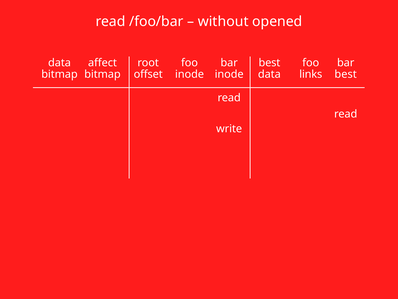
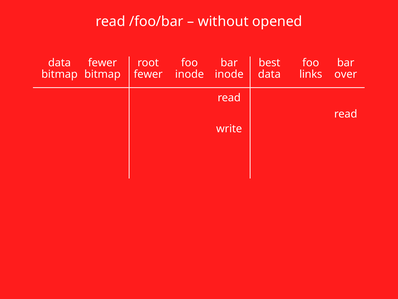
data affect: affect -> fewer (102, 63)
bitmap offset: offset -> fewer (148, 74)
best: best -> over (346, 74)
